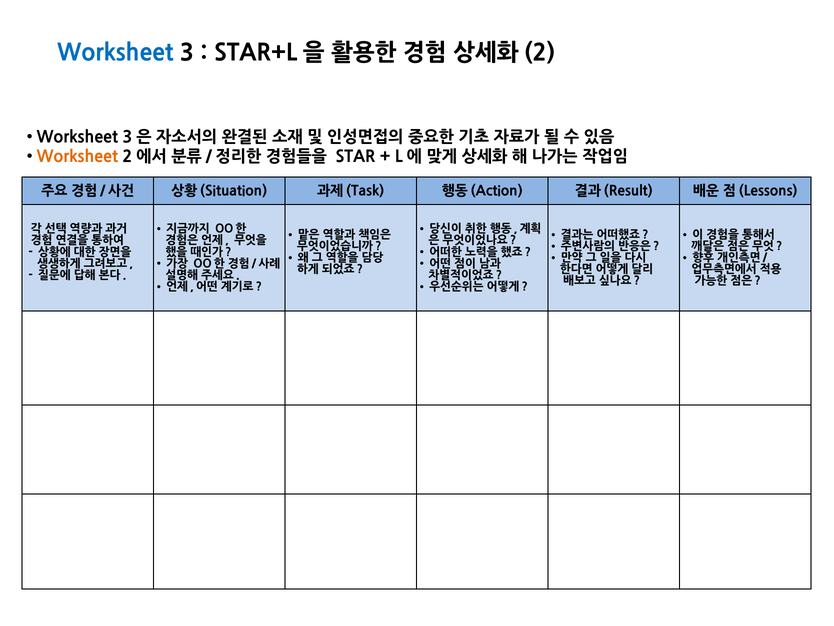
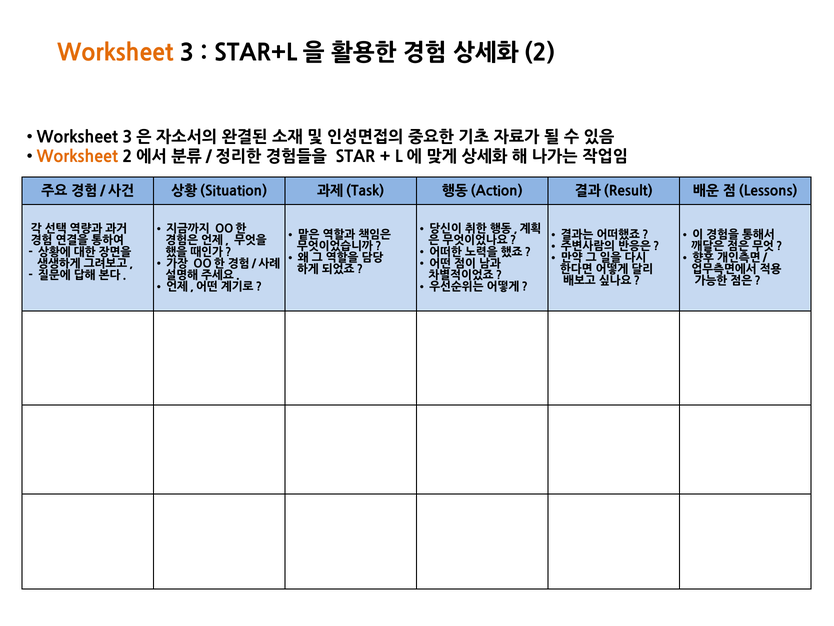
Worksheet colour: blue -> orange (115, 53)
